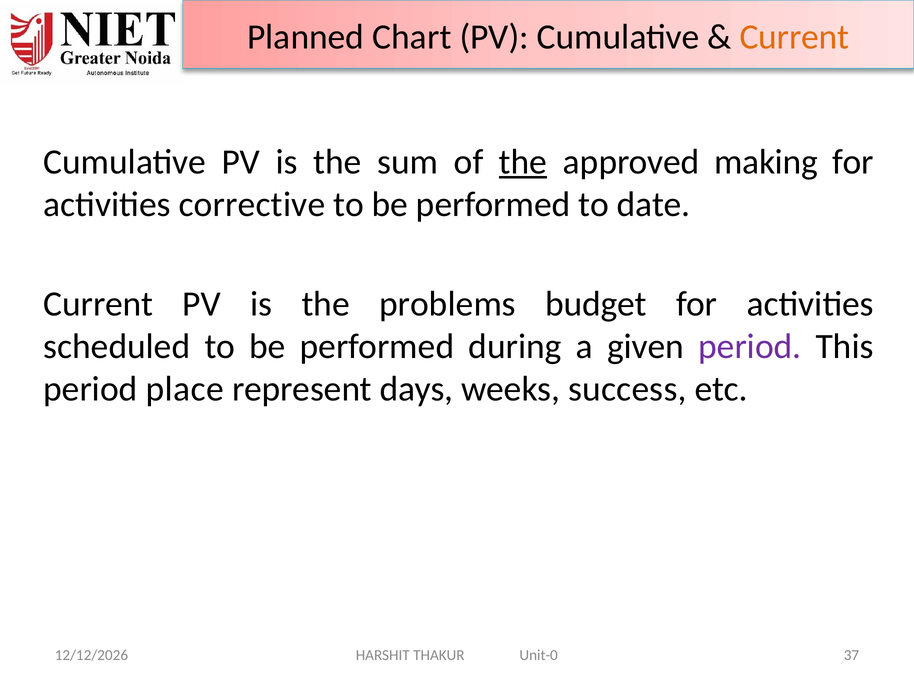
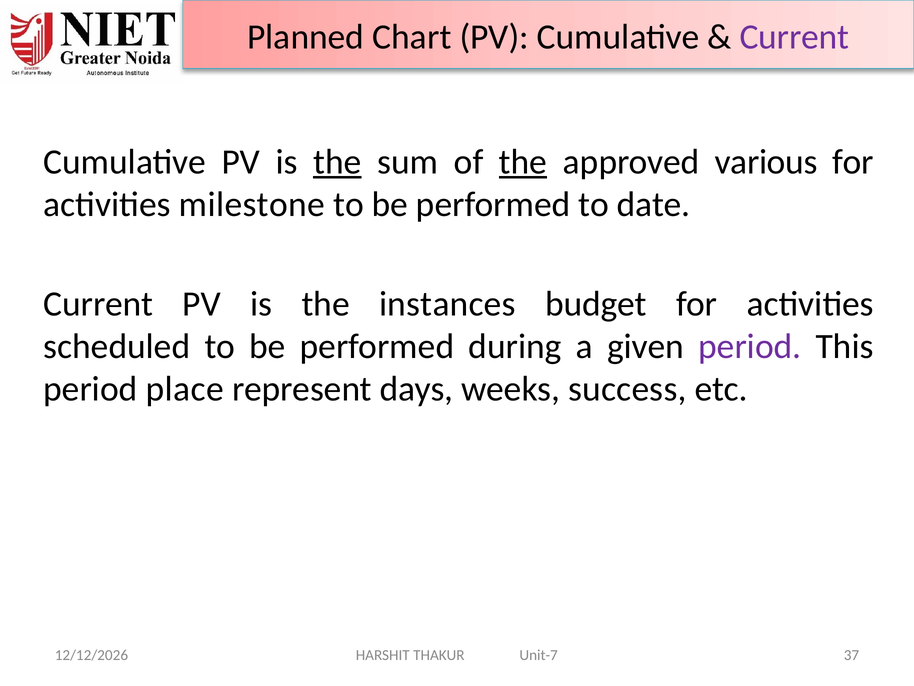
Current colour: orange -> purple (794, 37)
the underline: none -> present (337, 162)
making: making -> various (766, 162)
corrective: corrective -> milestone (252, 204)
problems: problems -> instances (447, 304)
Unit-0: Unit-0 -> Unit-7 (539, 654)
